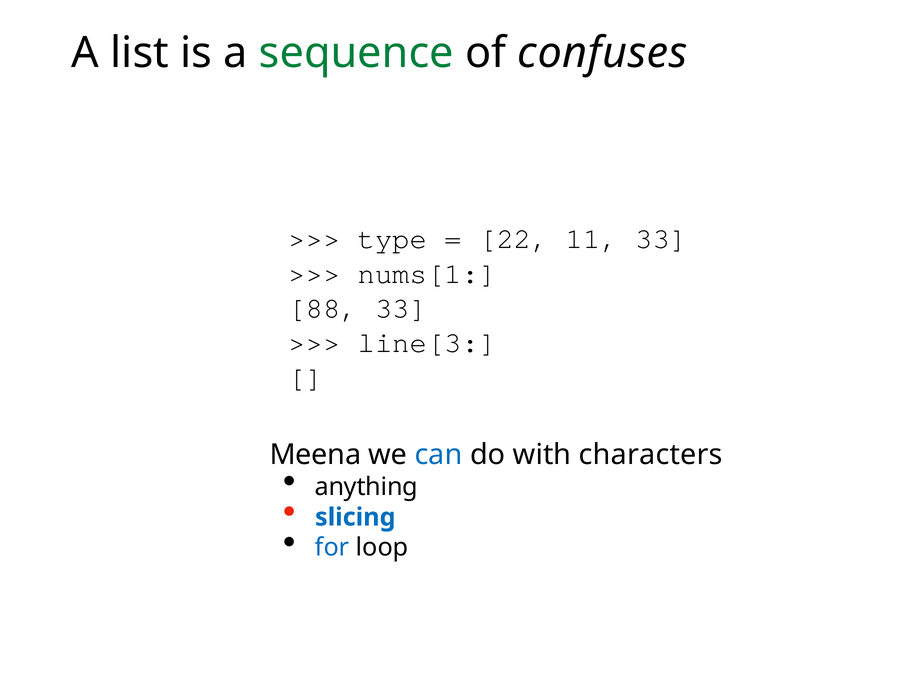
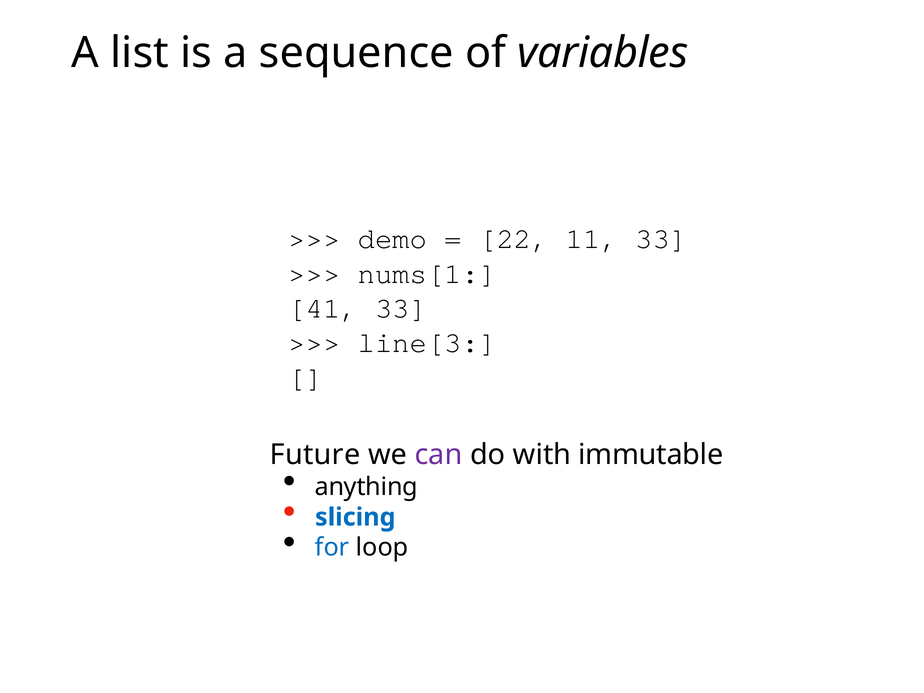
sequence colour: green -> black (356, 53)
confuses: confuses -> variables (603, 53)
type: type -> demo (392, 239)
88: 88 -> 41 (323, 308)
Meena: Meena -> Future (315, 455)
can colour: blue -> purple (439, 455)
characters: characters -> immutable (651, 455)
